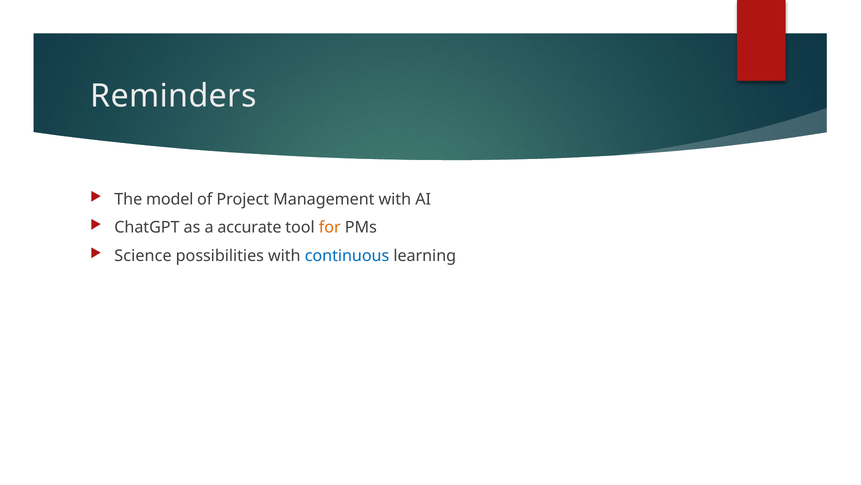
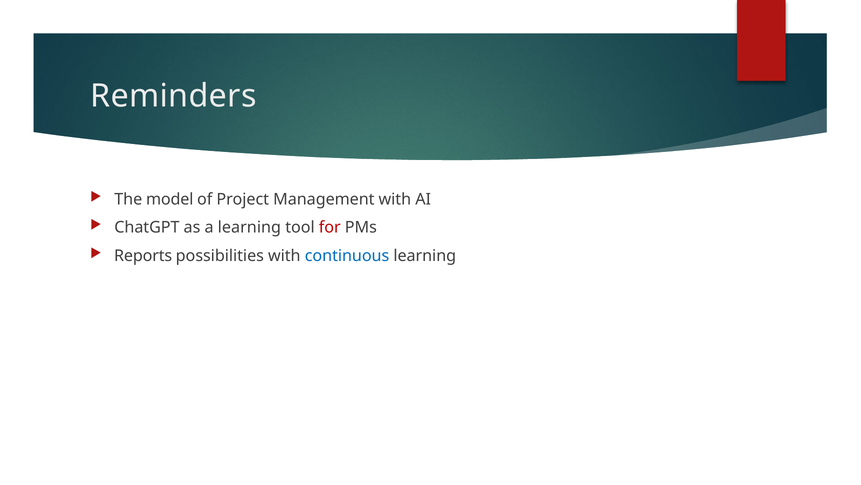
a accurate: accurate -> learning (249, 227)
for colour: orange -> red (330, 227)
Science: Science -> Reports (143, 256)
